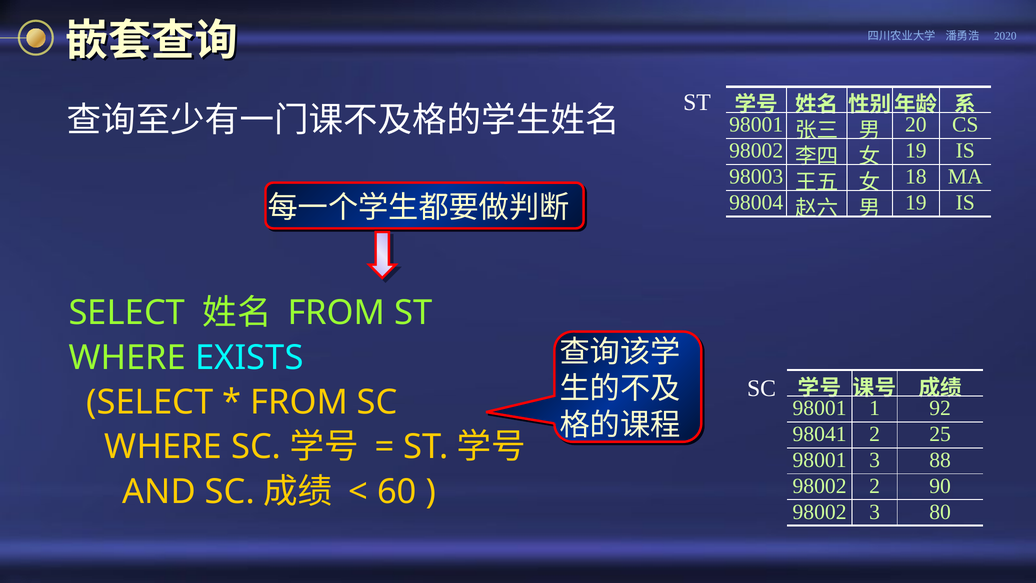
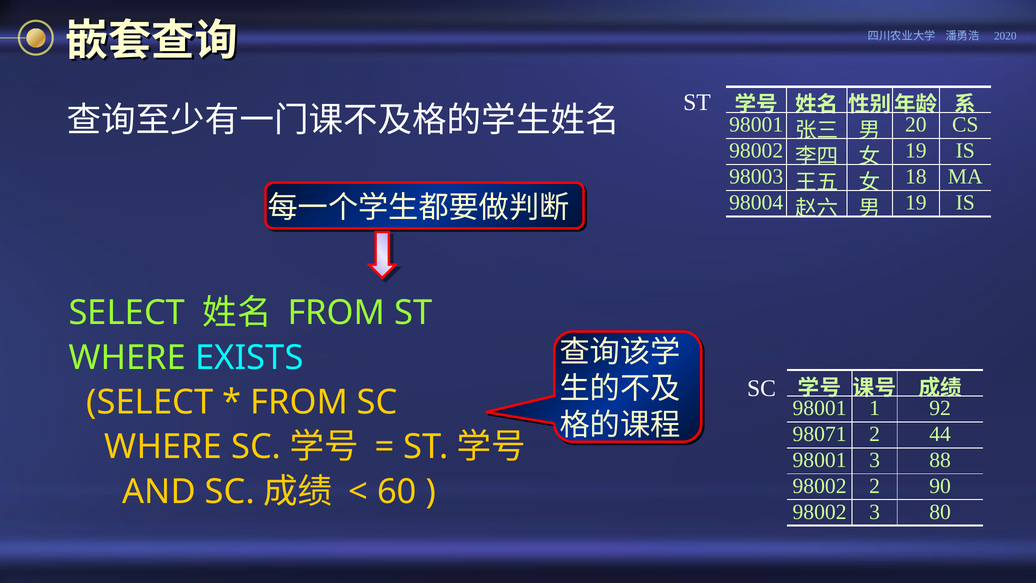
98041: 98041 -> 98071 (820, 434)
25: 25 -> 44 (940, 434)
